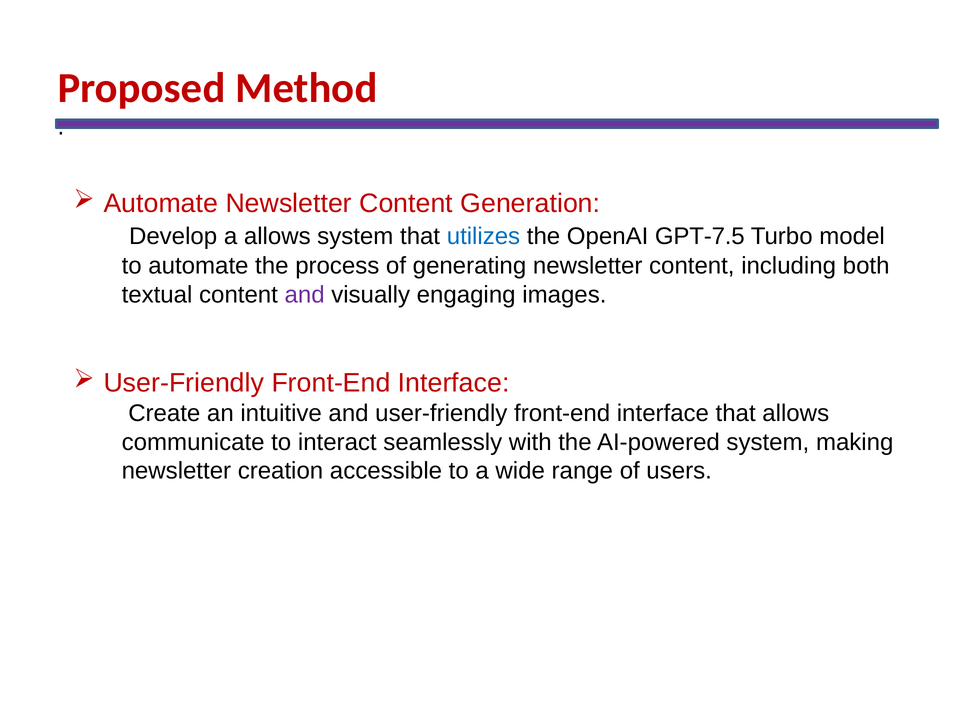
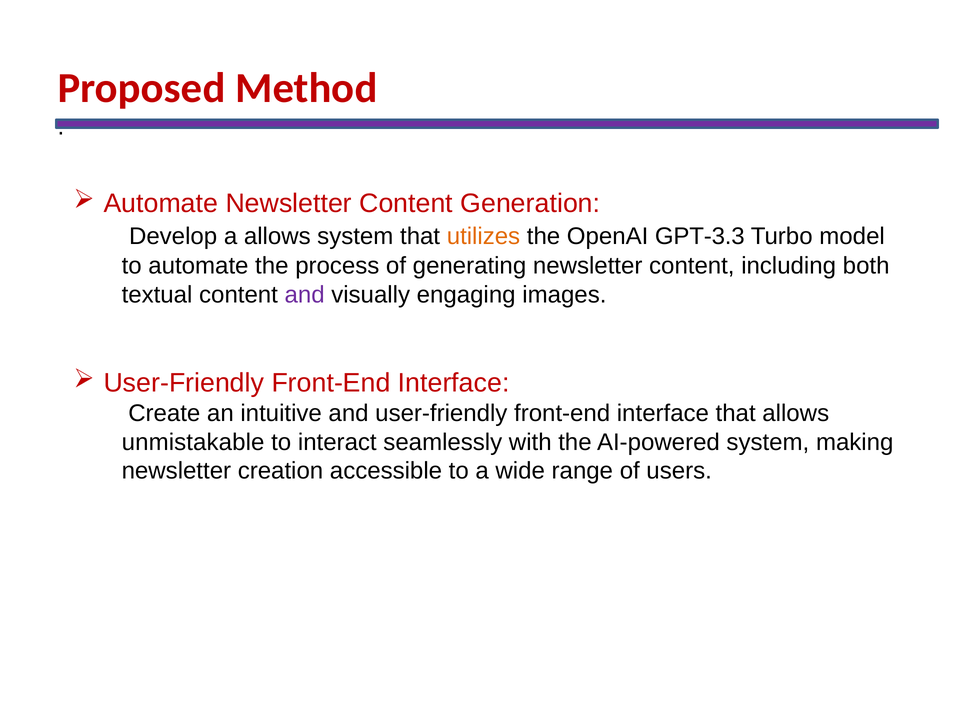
utilizes colour: blue -> orange (483, 237)
GPT-7.5: GPT-7.5 -> GPT-3.3 (700, 237)
communicate: communicate -> unmistakable (193, 442)
